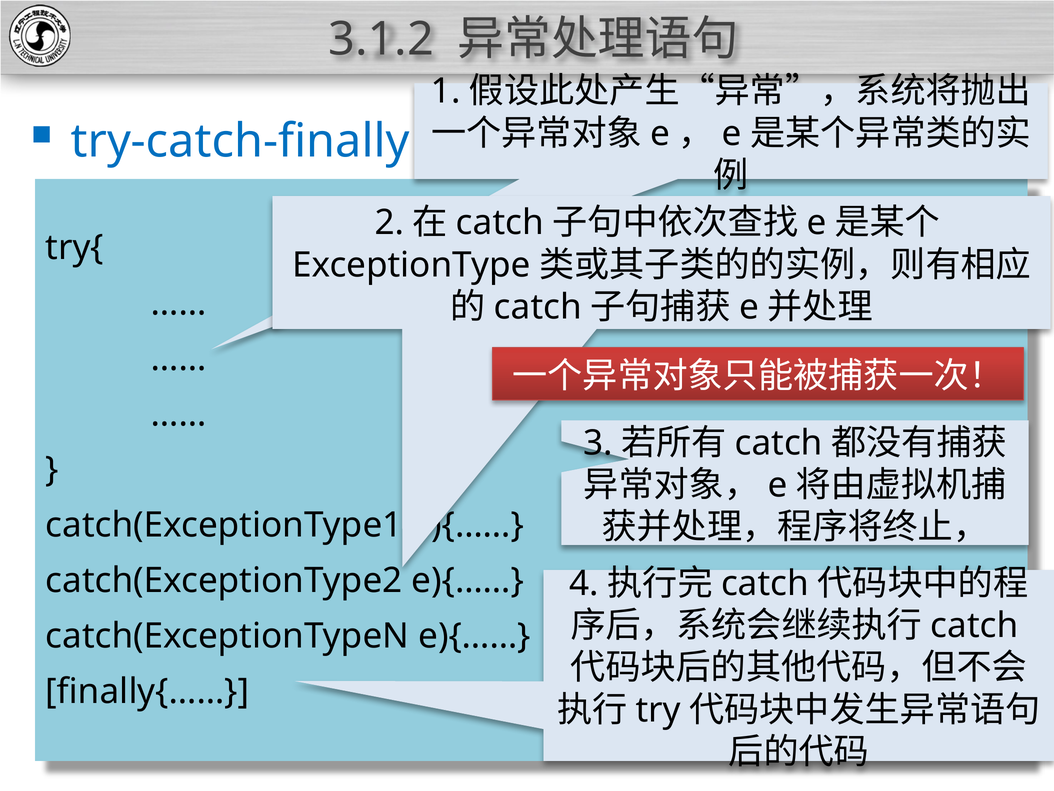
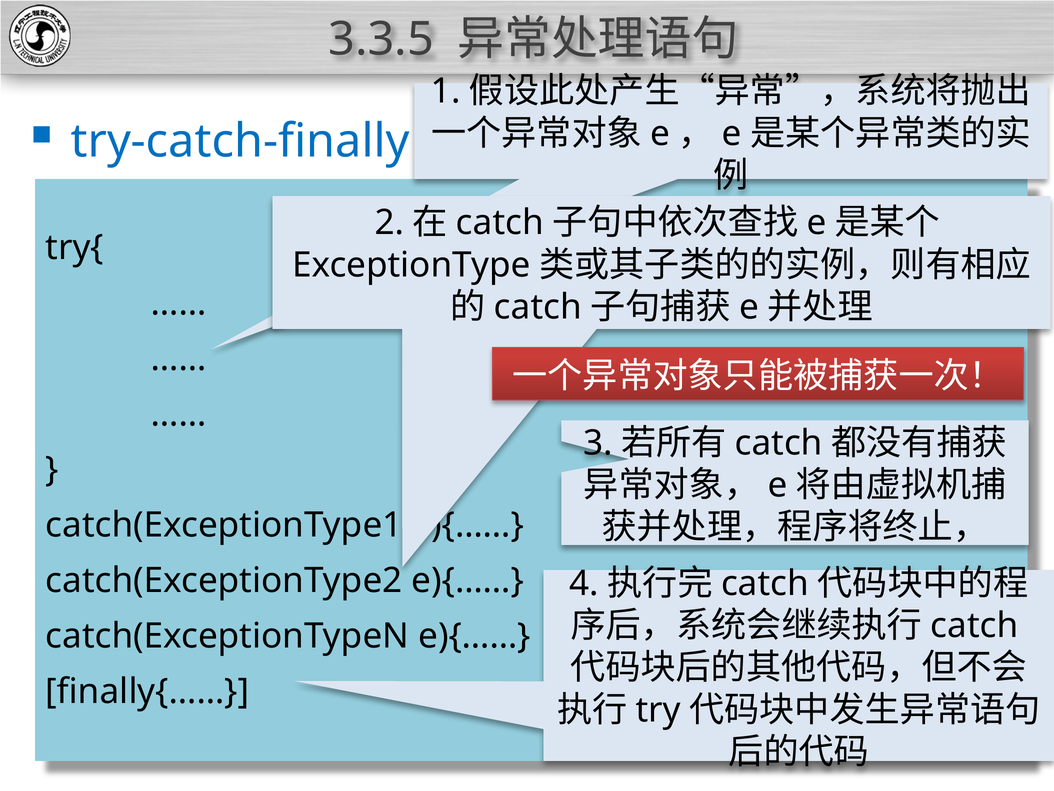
3.1.2: 3.1.2 -> 3.3.5 (381, 39)
